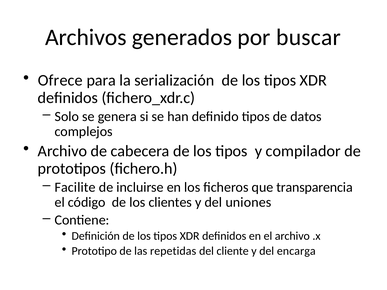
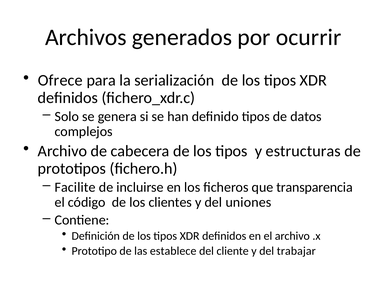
buscar: buscar -> ocurrir (309, 37)
compilador: compilador -> estructuras (303, 151)
repetidas: repetidas -> establece (173, 251)
encarga: encarga -> trabajar (296, 251)
